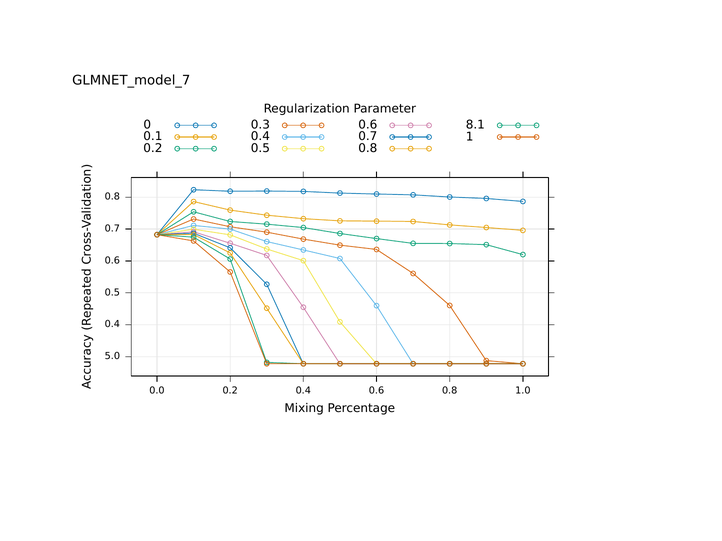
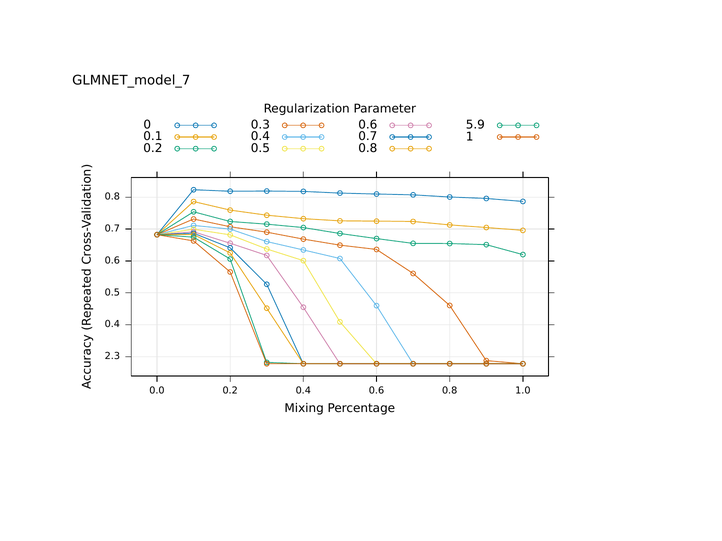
8.1: 8.1 -> 5.9 (475, 125)
5.0: 5.0 -> 2.3 (112, 357)
